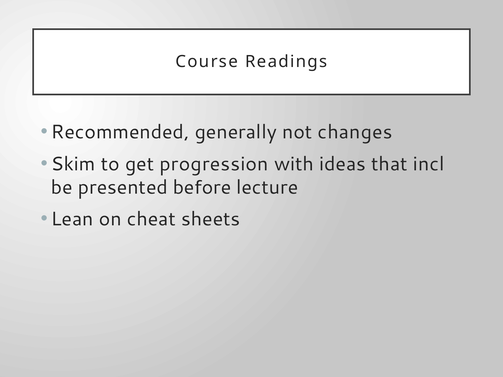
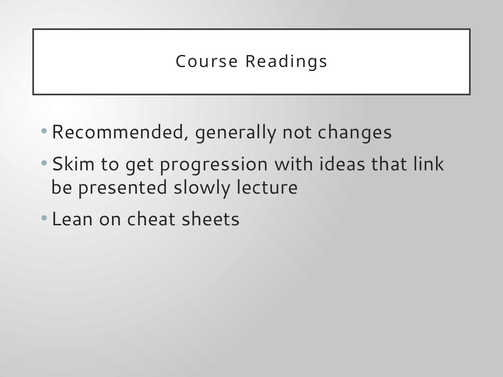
incl: incl -> link (429, 164)
before: before -> slowly (202, 188)
